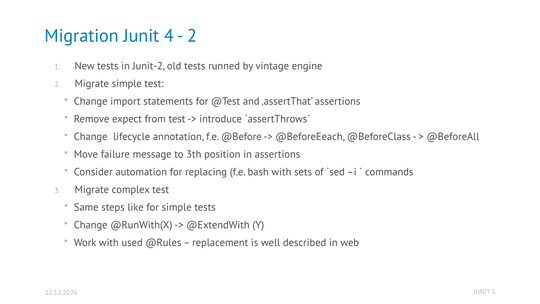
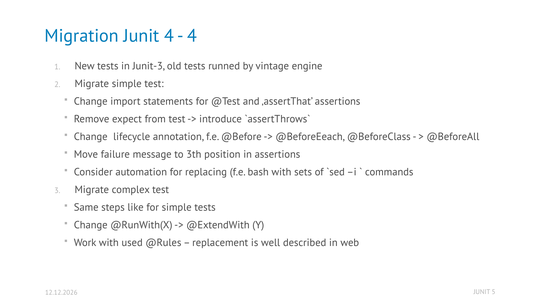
2: 2 -> 4 (192, 36)
Junit-2: Junit-2 -> Junit-3 (149, 66)
